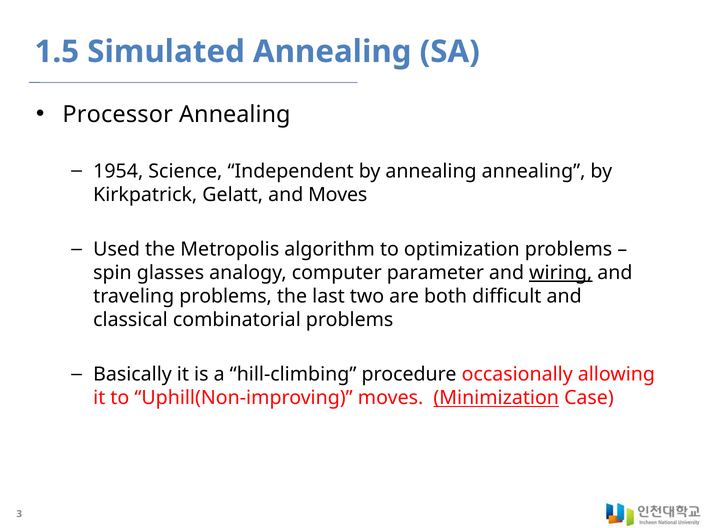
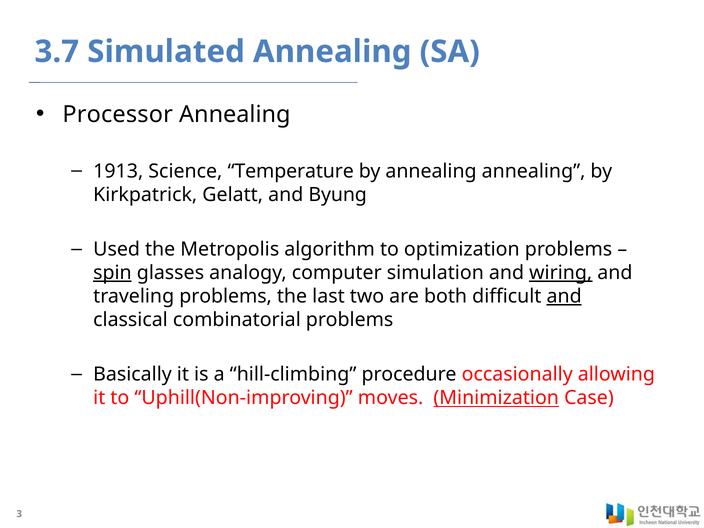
1.5: 1.5 -> 3.7 (57, 52)
1954: 1954 -> 1913 (118, 171)
Independent: Independent -> Temperature (291, 171)
and Moves: Moves -> Byung (338, 195)
spin underline: none -> present (112, 273)
parameter: parameter -> simulation (435, 273)
and underline: none -> present (564, 296)
